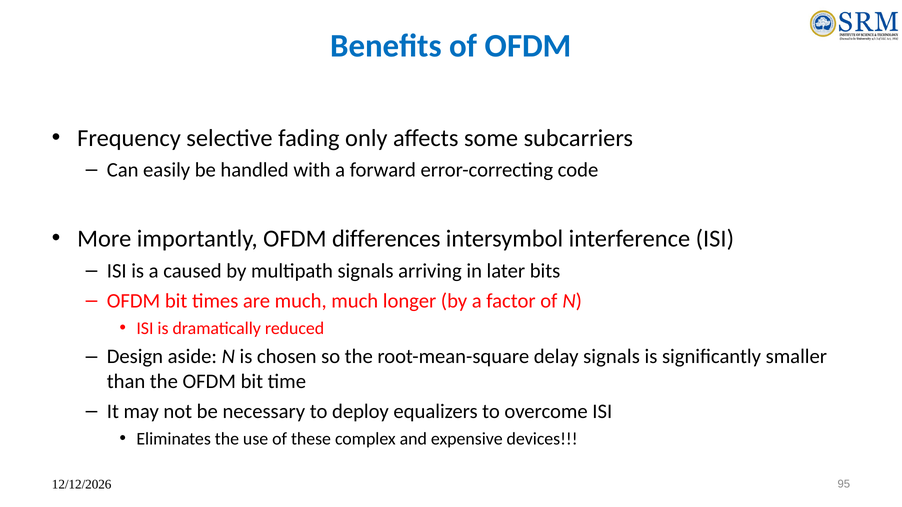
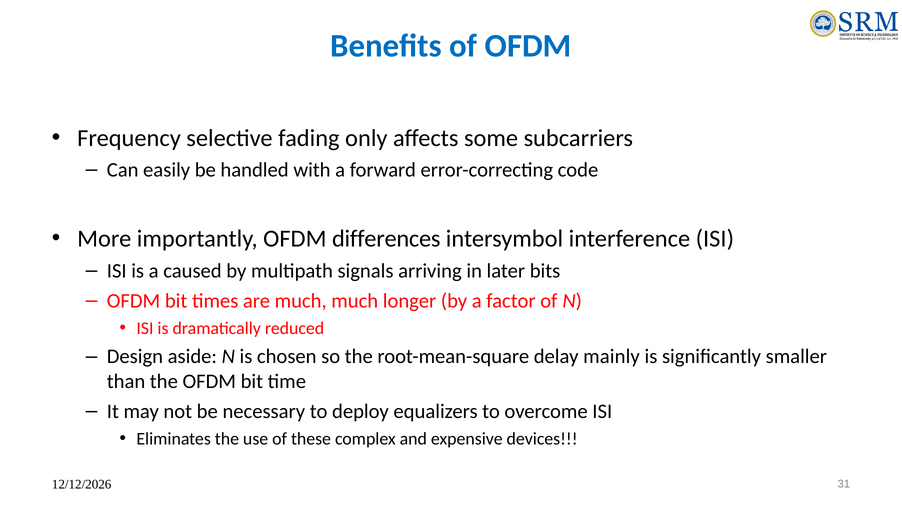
delay signals: signals -> mainly (611, 357)
95: 95 -> 31 (844, 485)
